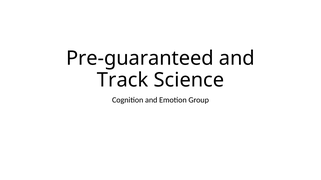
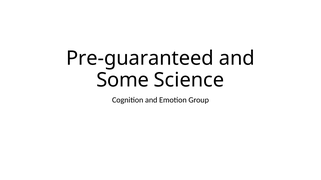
Track: Track -> Some (123, 80)
